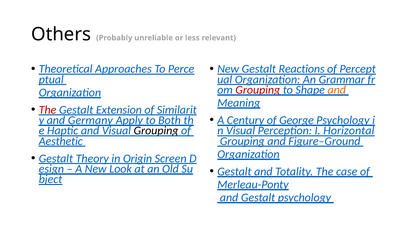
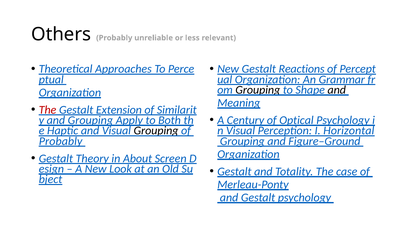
Grouping colour: red -> black (258, 90)
and colour: orange -> black (337, 90)
George: George -> Optical (296, 121)
and Germany: Germany -> Grouping (90, 121)
Aesthetic: Aesthetic -> Probably (61, 141)
Origin: Origin -> About (138, 159)
